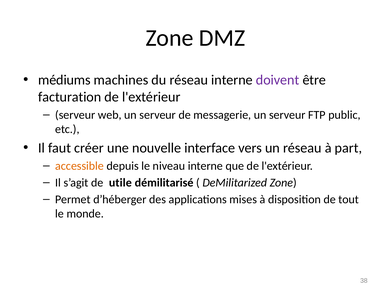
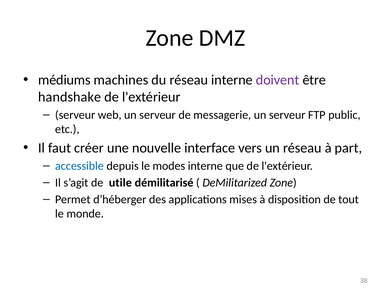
facturation: facturation -> handshake (70, 97)
accessible colour: orange -> blue (80, 165)
niveau: niveau -> modes (169, 165)
